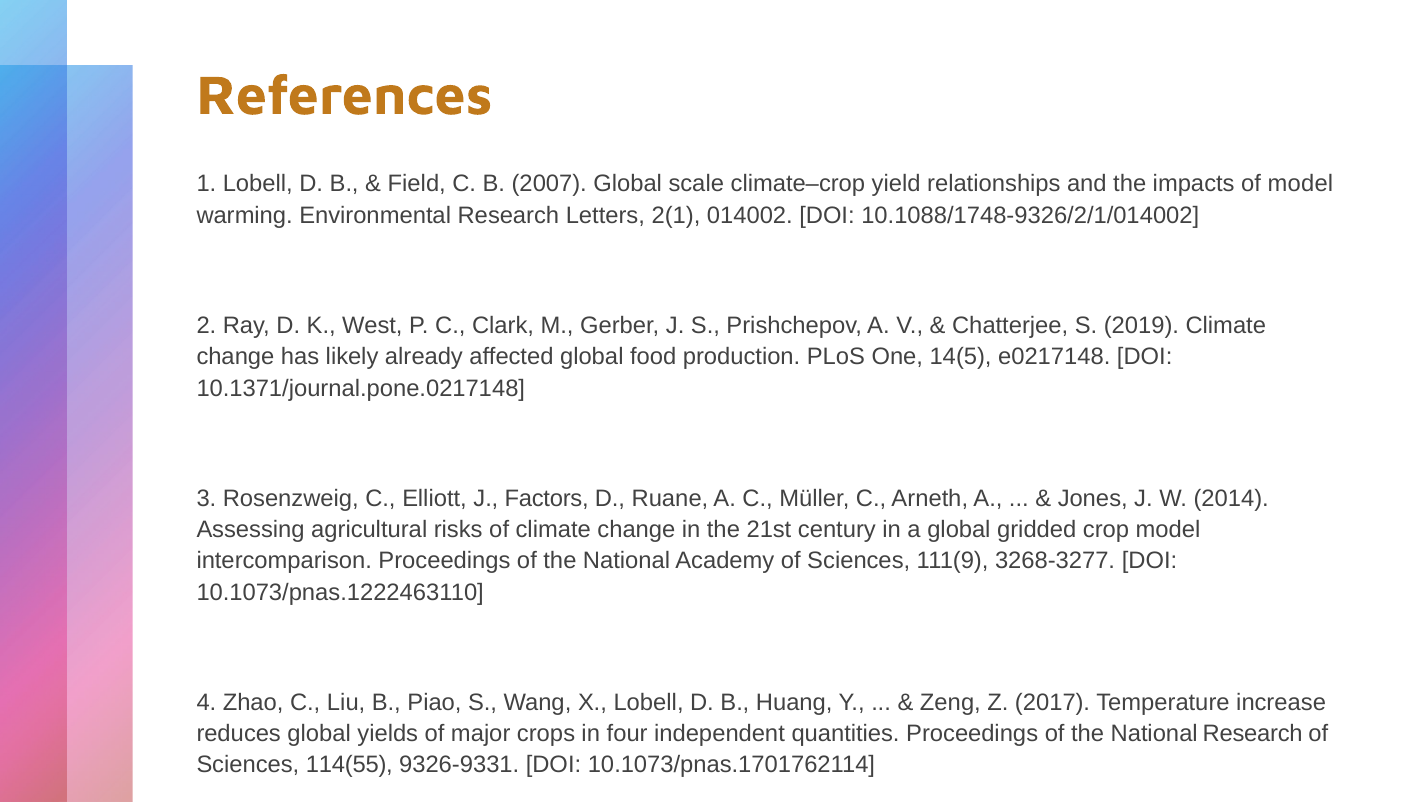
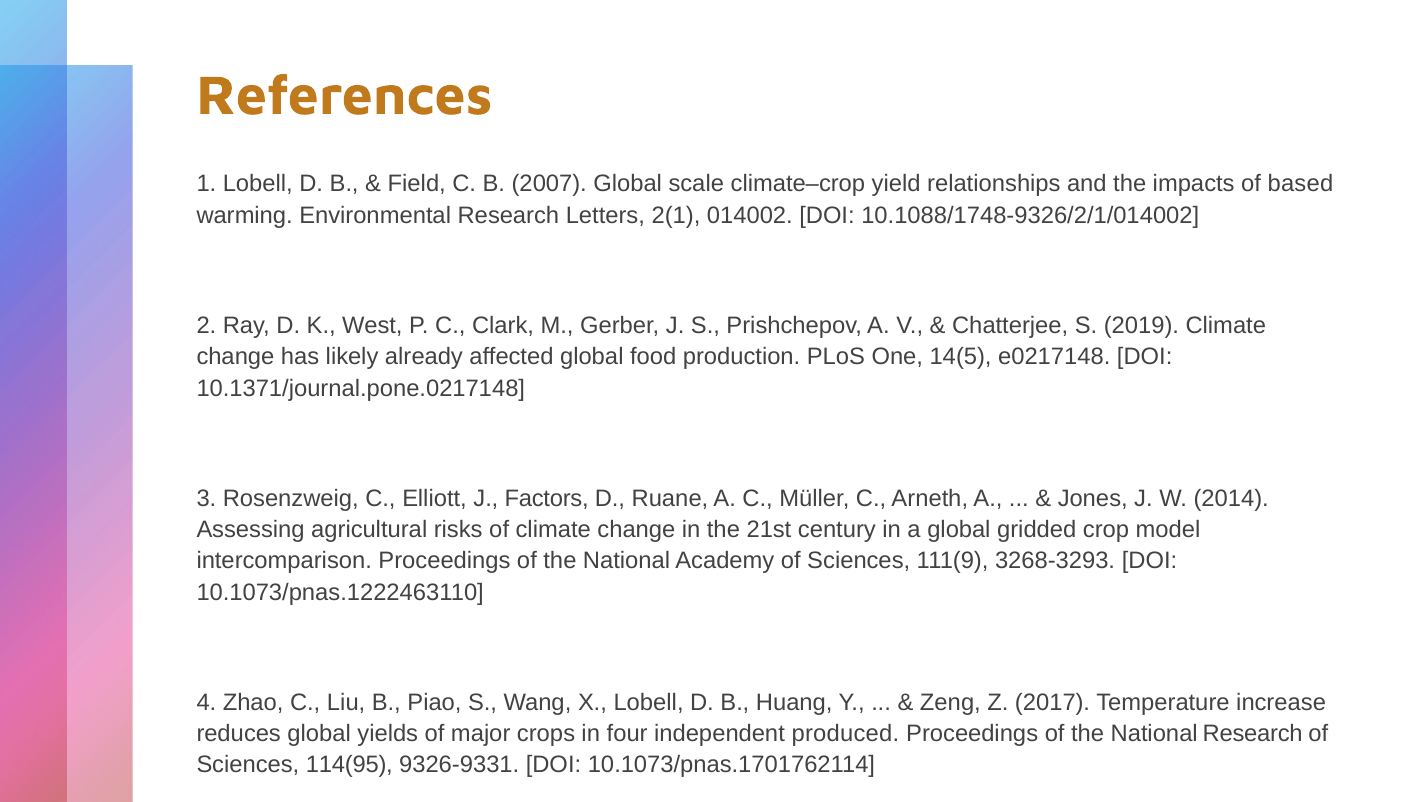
of model: model -> based (1300, 184)
3268-3277: 3268-3277 -> 3268-3293 (1055, 561)
quantities: quantities -> produced (845, 734)
114(55: 114(55 -> 114(95 (349, 766)
